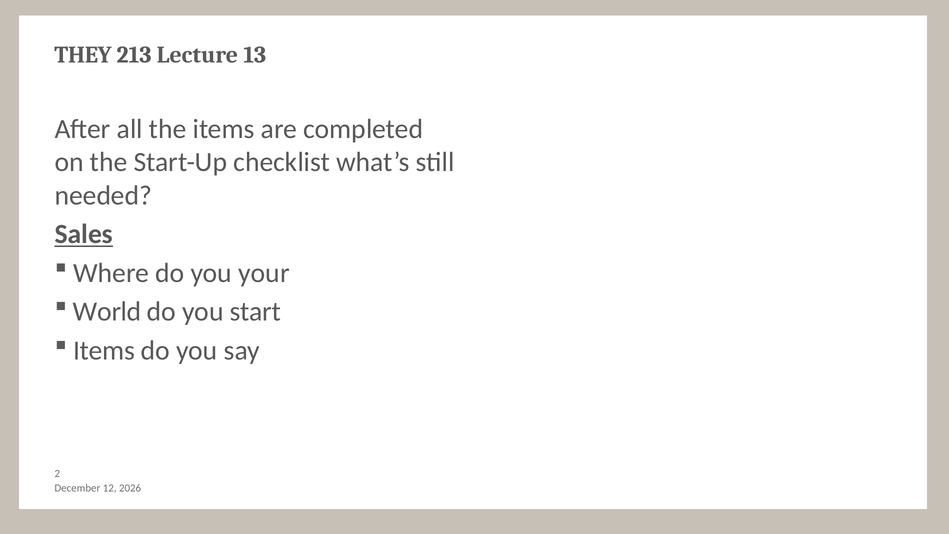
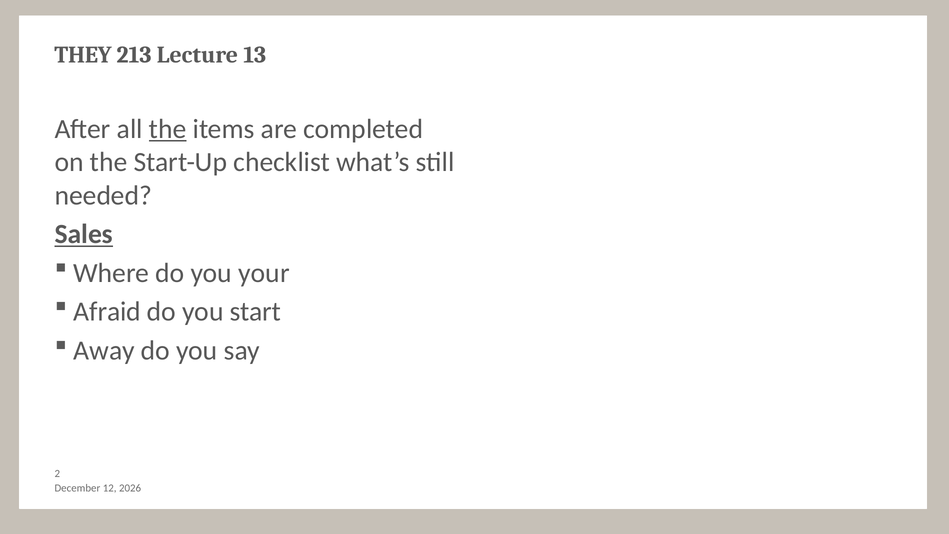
the underline: none -> present (168, 129)
World: World -> Afraid (107, 312)
Items: Items -> Away (104, 350)
